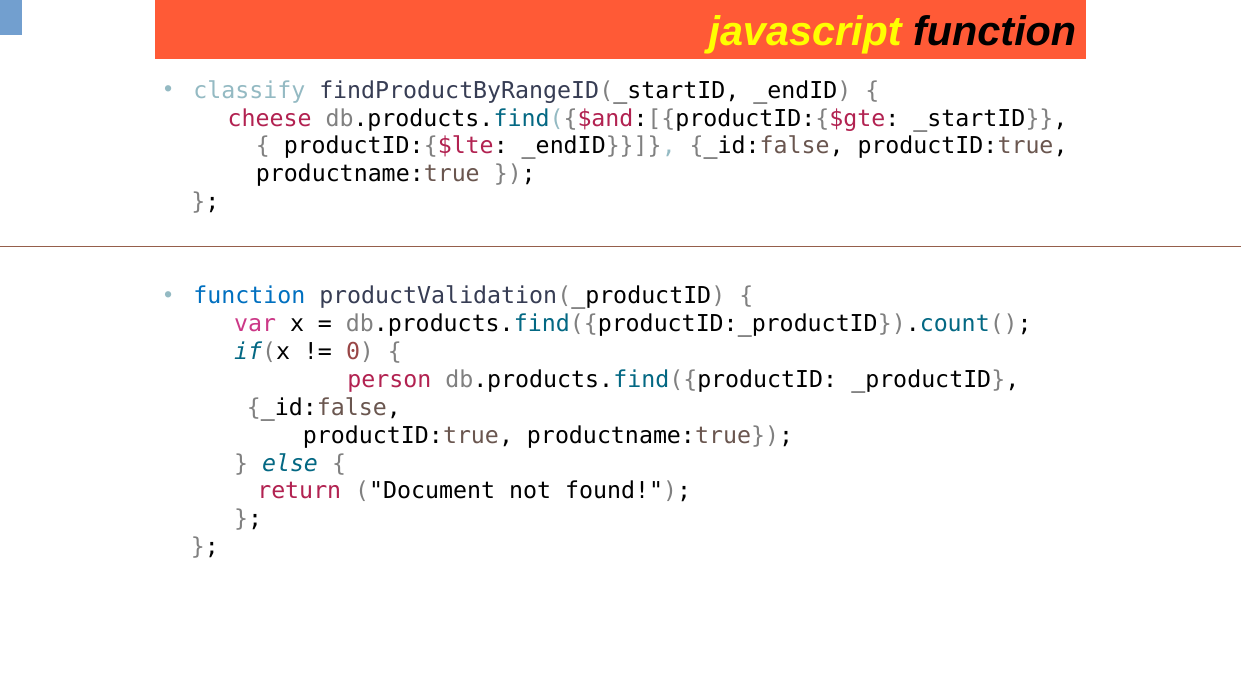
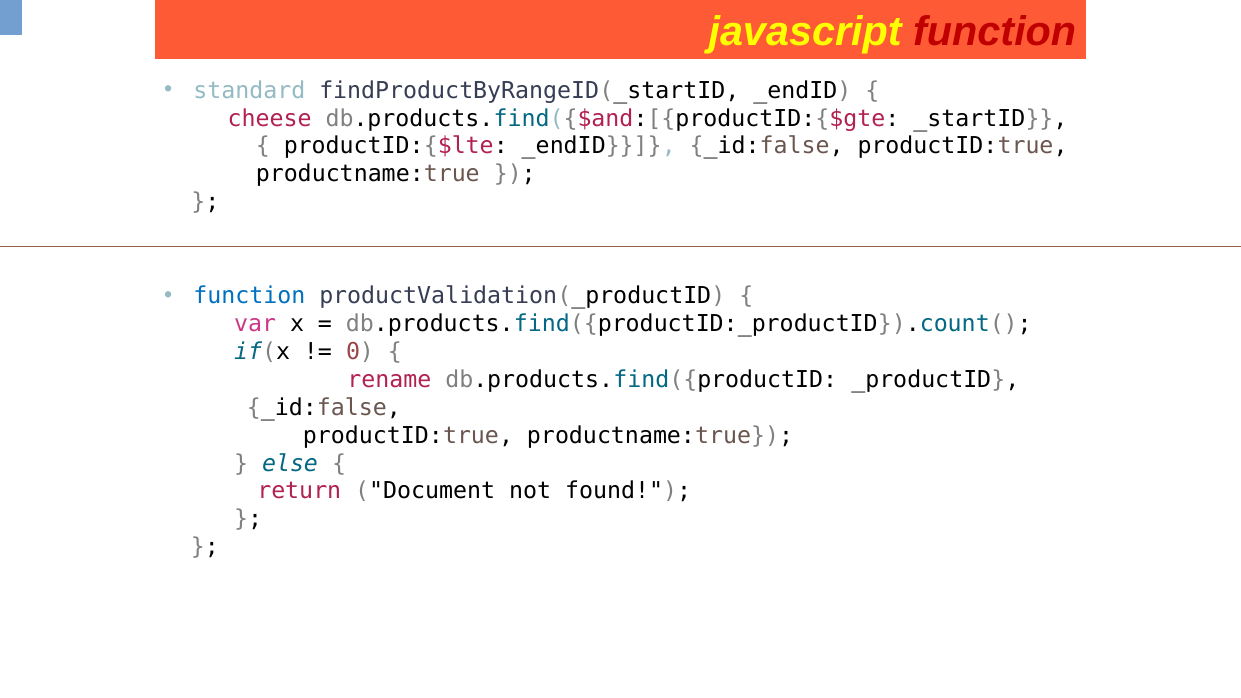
function colour: black -> red (995, 32)
classify: classify -> standard (249, 90)
person: person -> rename (389, 380)
